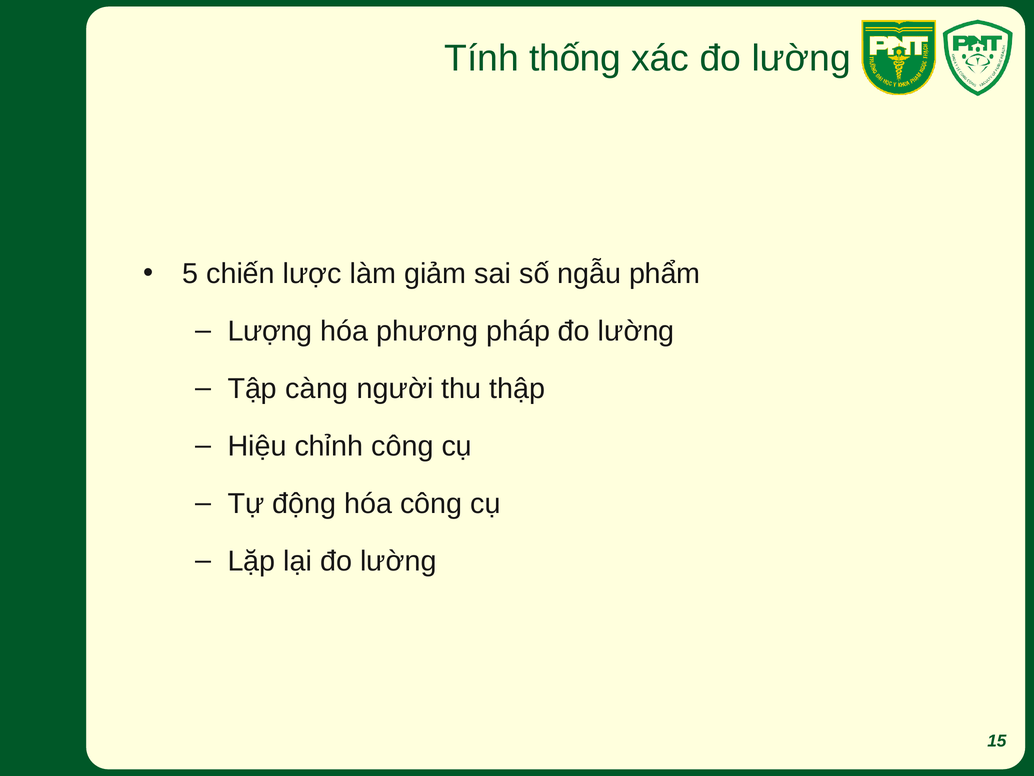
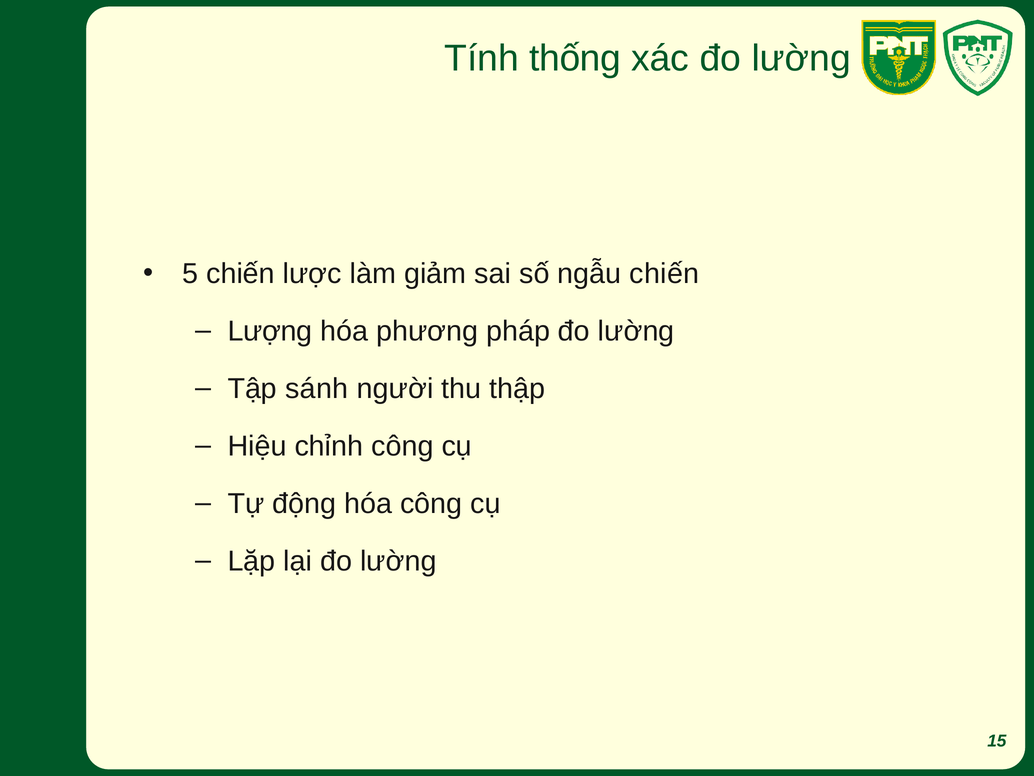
ngẫu phẩm: phẩm -> chiến (664, 274)
càng: càng -> sánh (317, 389)
